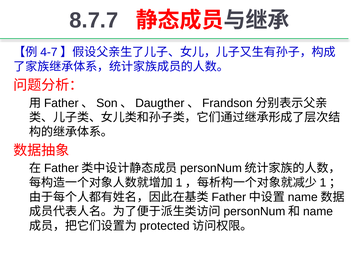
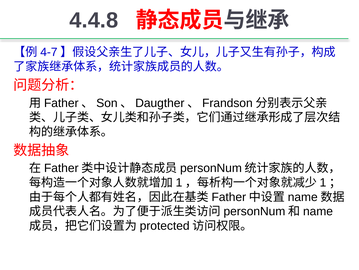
8.7.7: 8.7.7 -> 4.4.8 (94, 20)
